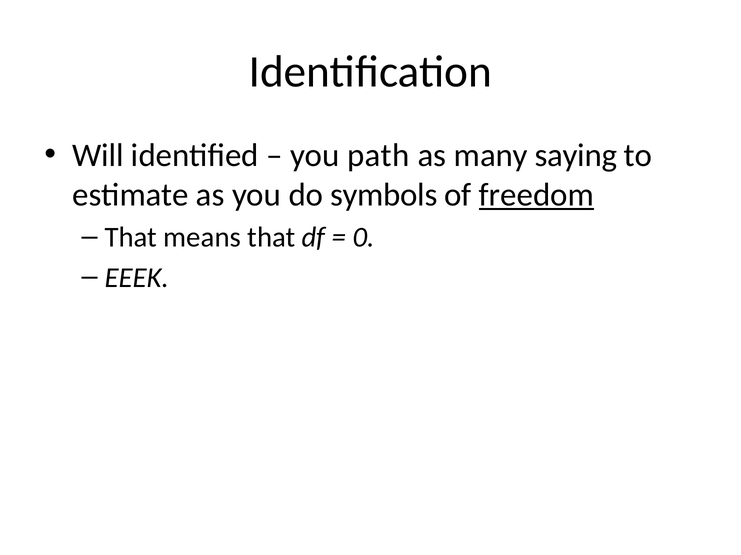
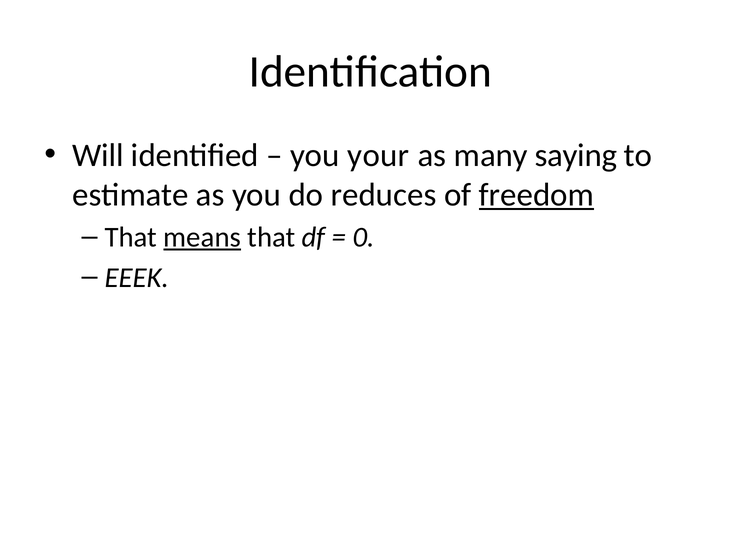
path: path -> your (378, 155)
symbols: symbols -> reduces (384, 195)
means underline: none -> present (202, 238)
